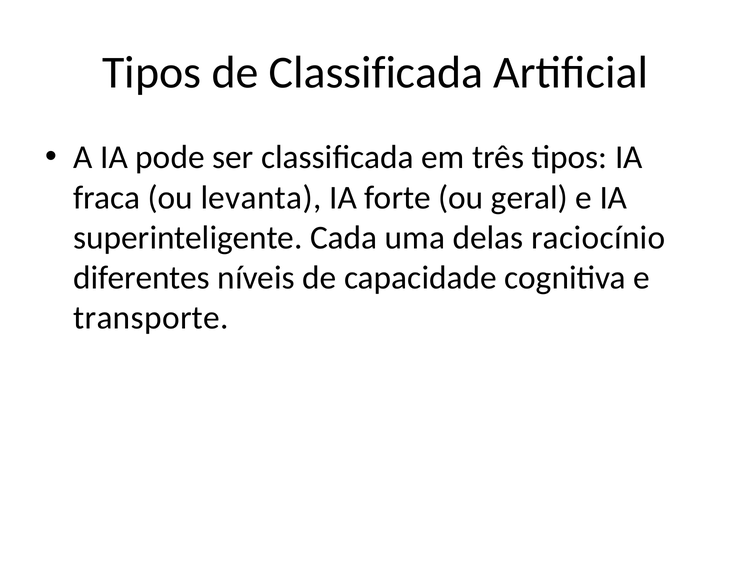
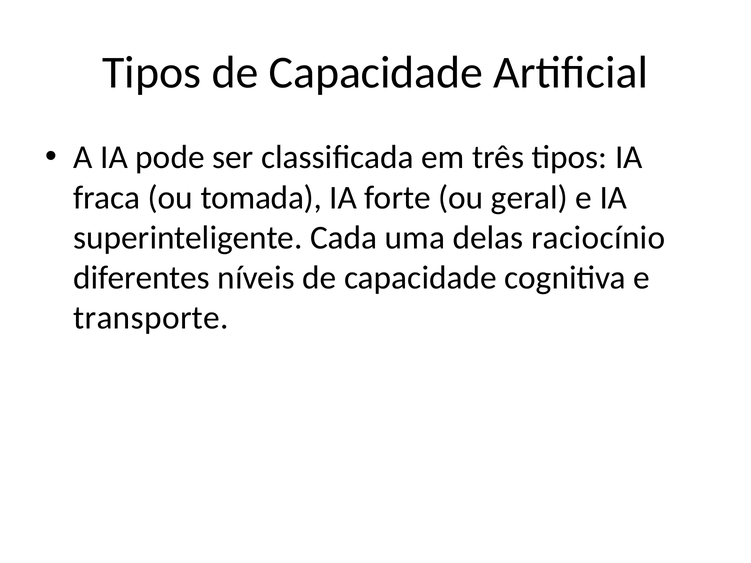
Tipos de Classificada: Classificada -> Capacidade (376, 73)
levanta: levanta -> tomada (261, 198)
